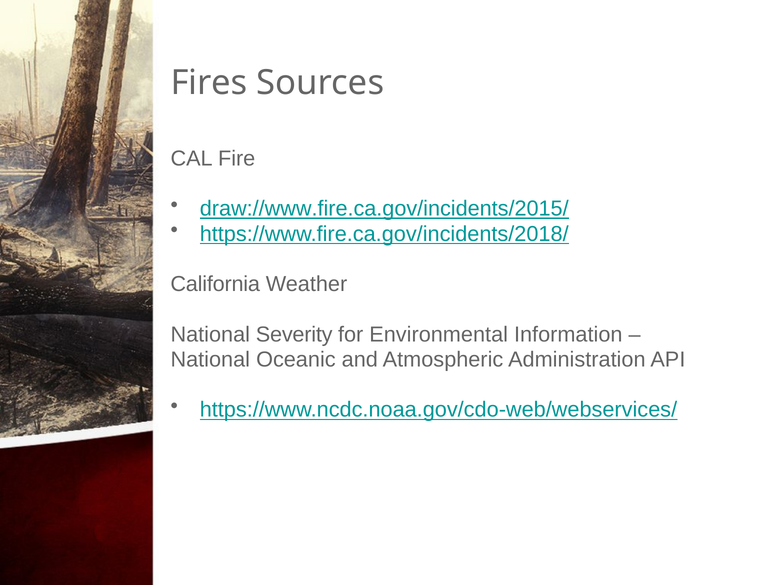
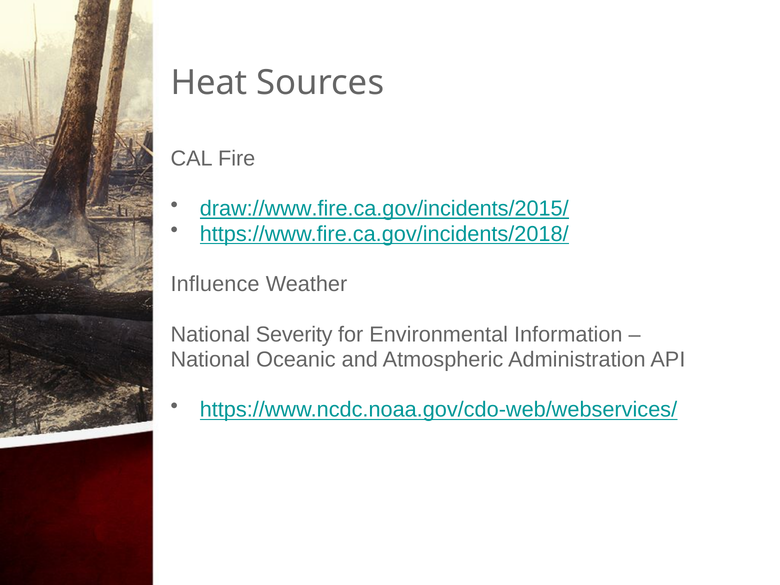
Fires: Fires -> Heat (209, 83)
California: California -> Influence (215, 284)
